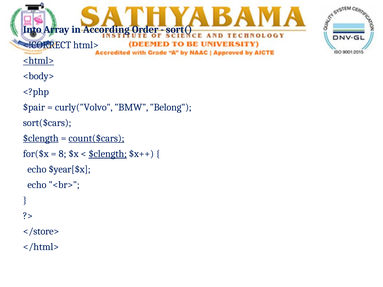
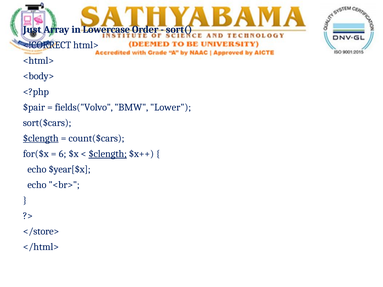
Into: Into -> Just (32, 30)
According: According -> Lowercase (106, 30)
<html> underline: present -> none (38, 61)
curly("Volvo: curly("Volvo -> fields("Volvo (84, 107)
Belong: Belong -> Lower (171, 107)
count($cars underline: present -> none (96, 138)
8: 8 -> 6 (63, 154)
